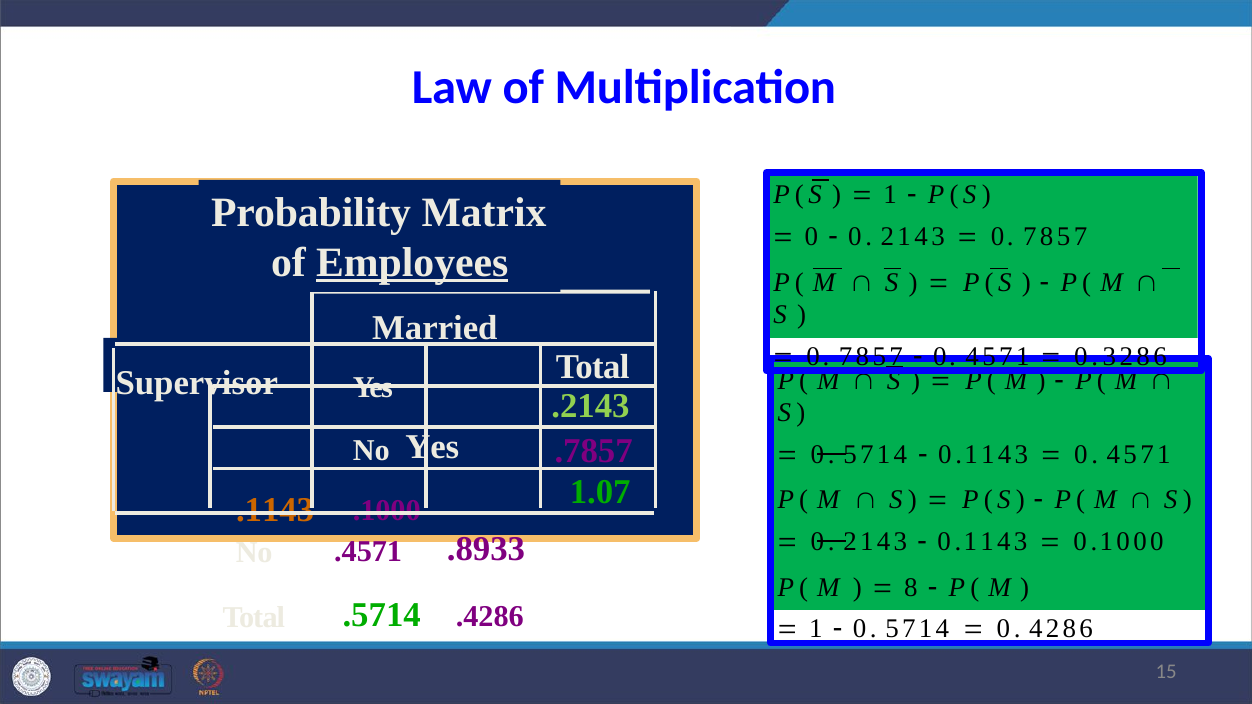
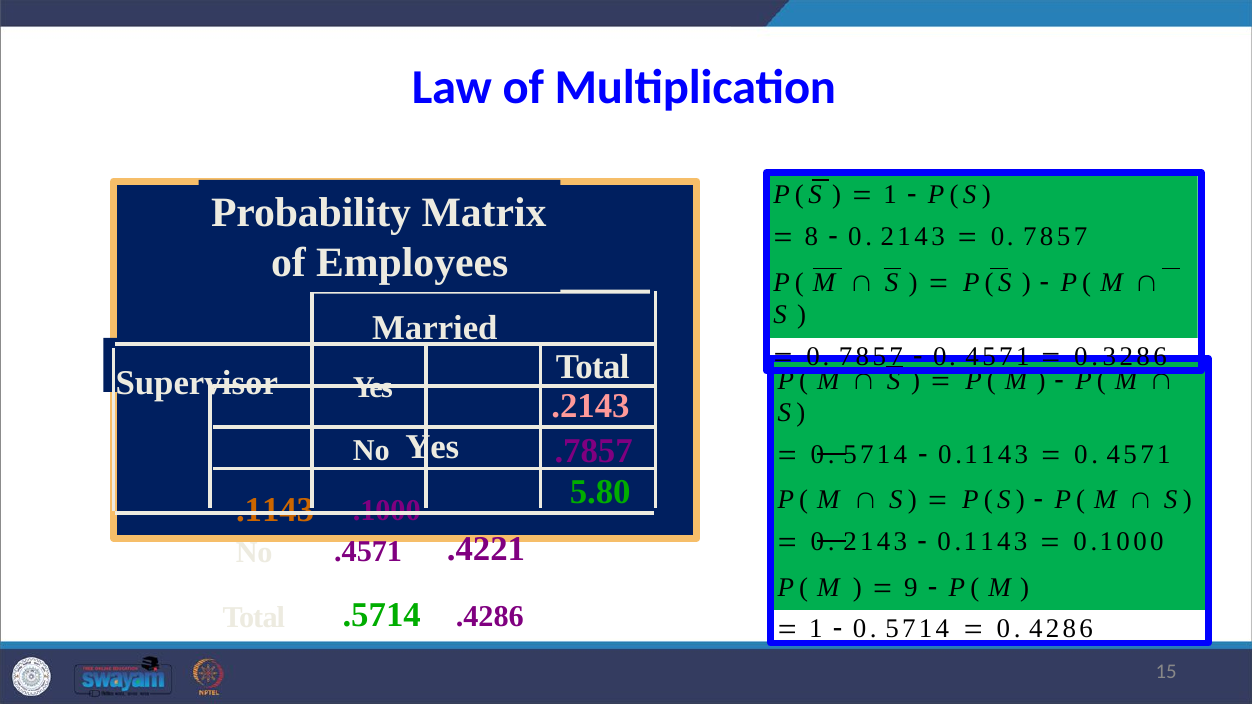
0: 0 -> 8 (811, 236)
Employees underline: present -> none (412, 263)
.2143 colour: light green -> pink (590, 407)
1.07: 1.07 -> 5.80 (600, 492)
.8933: .8933 -> .4221 (486, 549)
8: 8 -> 9 (911, 587)
